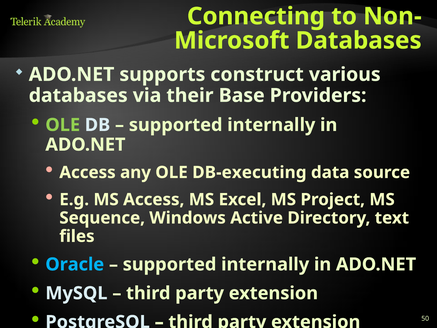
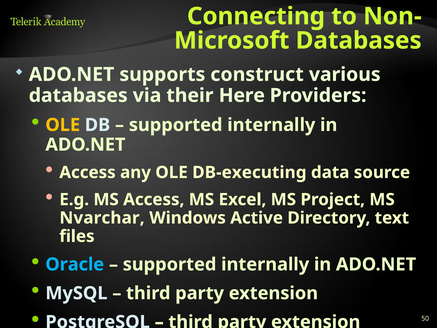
Base: Base -> Here (242, 95)
OLE colour: light green -> yellow (63, 125)
Sequence: Sequence -> Nvarchar (102, 218)
